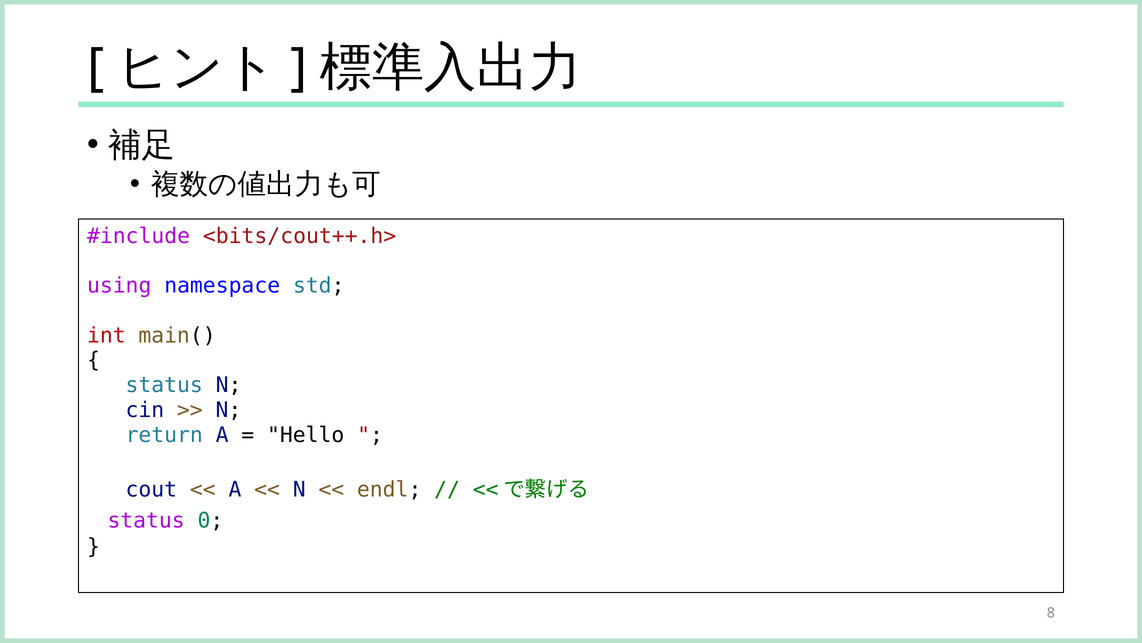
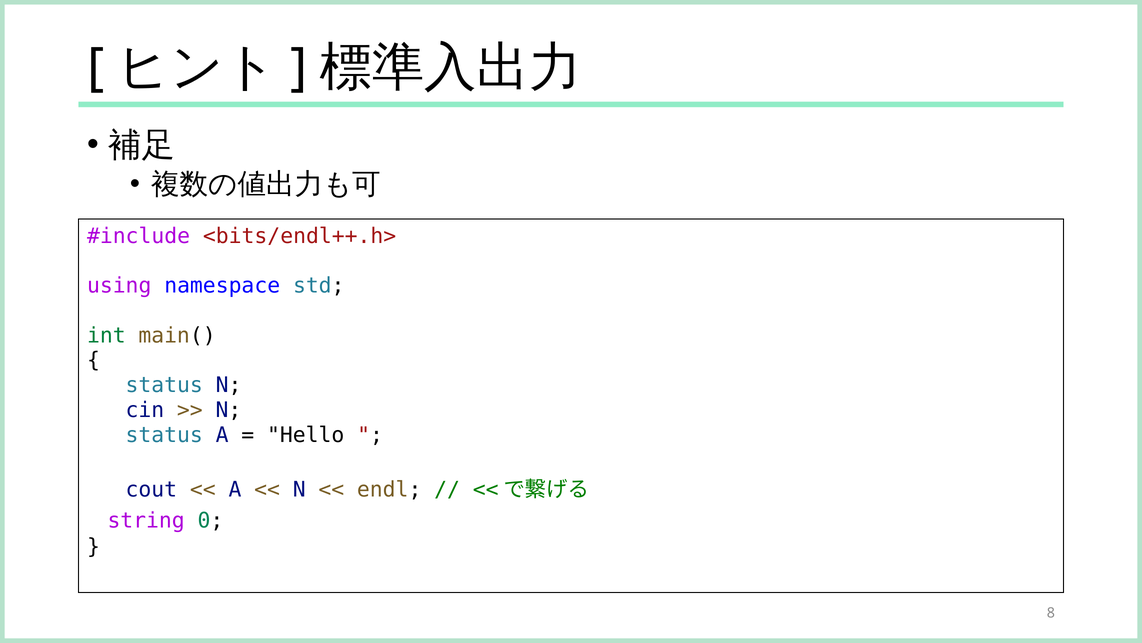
<bits/cout++.h>: <bits/cout++.h> -> <bits/endl++.h> (300, 236)
int colour: red -> green (106, 335)
return: return -> status (164, 435)
status: status -> string (146, 520)
